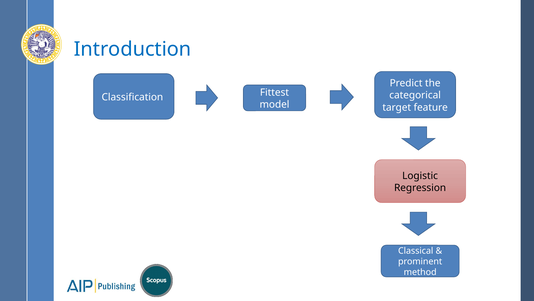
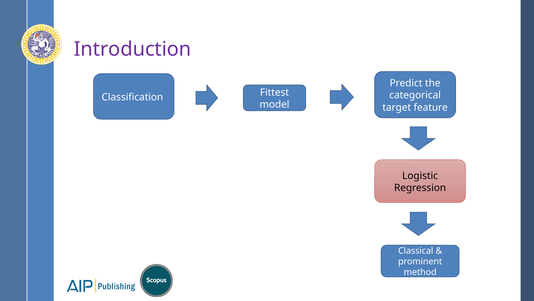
Introduction colour: blue -> purple (133, 49)
